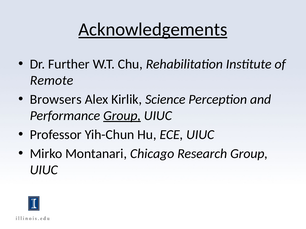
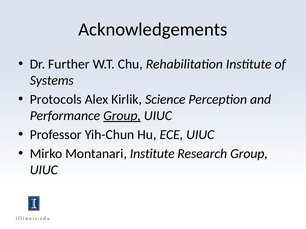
Acknowledgements underline: present -> none (153, 30)
Remote: Remote -> Systems (52, 81)
Browsers: Browsers -> Protocols (56, 100)
Montanari Chicago: Chicago -> Institute (152, 154)
